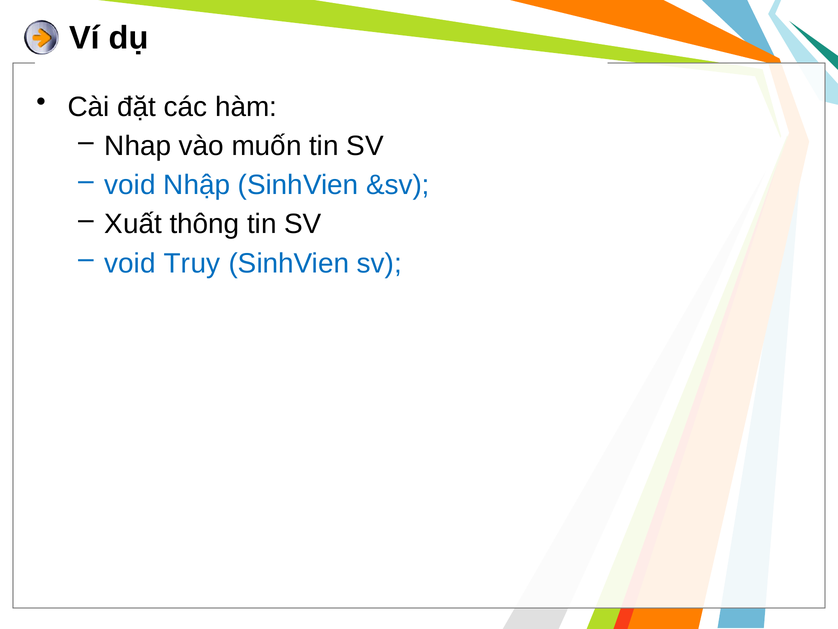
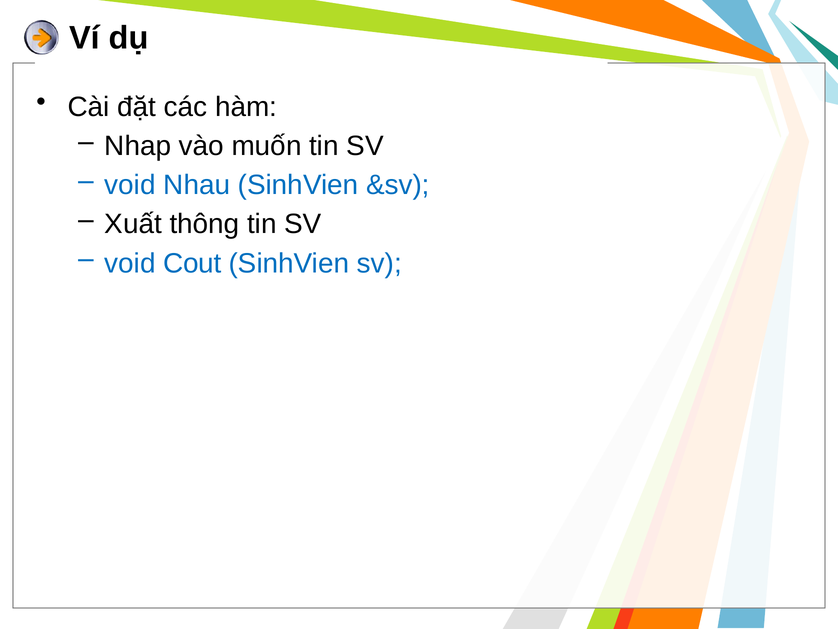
Nhập: Nhập -> Nhau (197, 185)
Truy: Truy -> Cout (192, 263)
